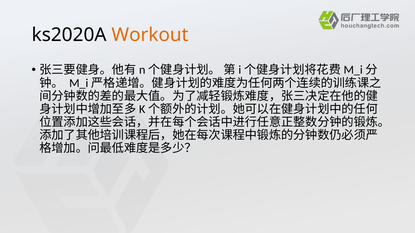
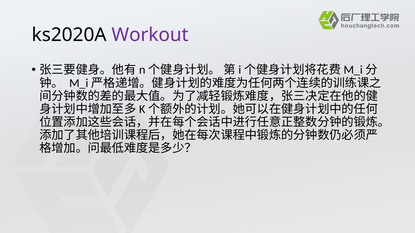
Workout colour: orange -> purple (150, 35)
